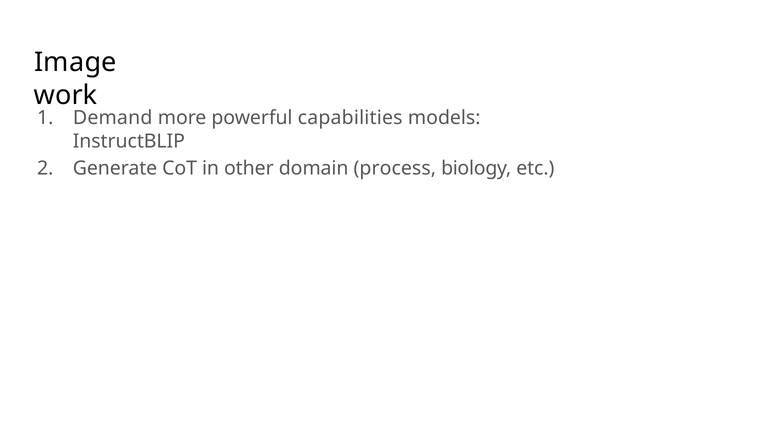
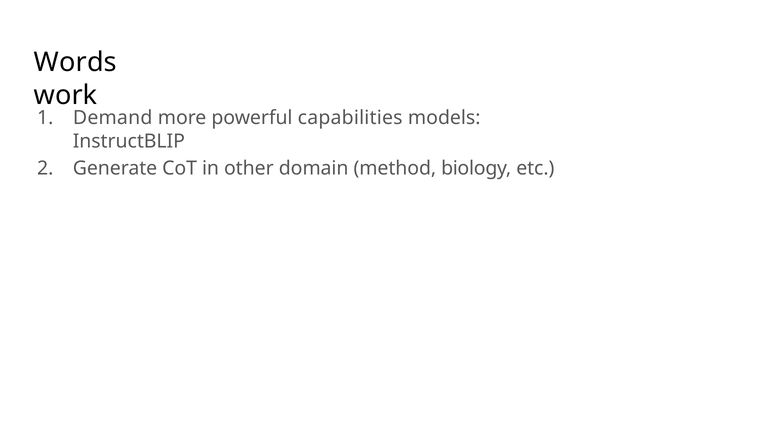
Image: Image -> Words (75, 63)
process: process -> method (395, 168)
